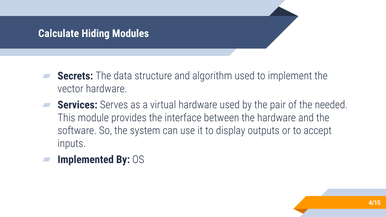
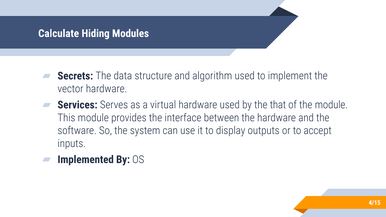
pair: pair -> that (278, 105)
the needed: needed -> module (331, 105)
